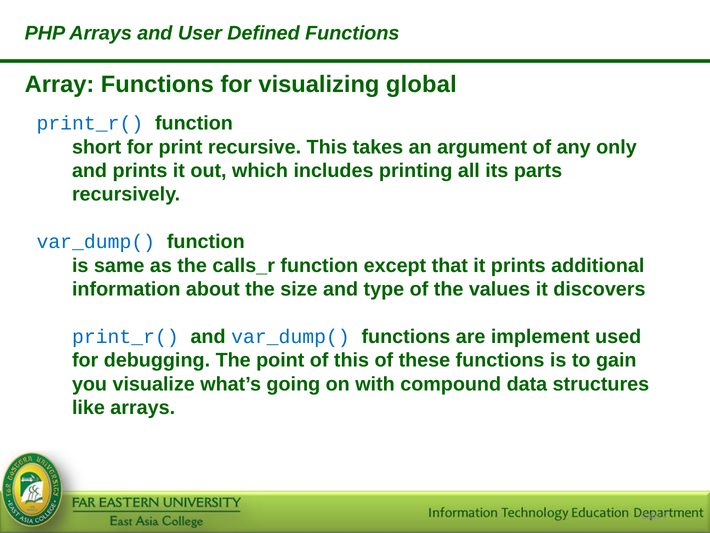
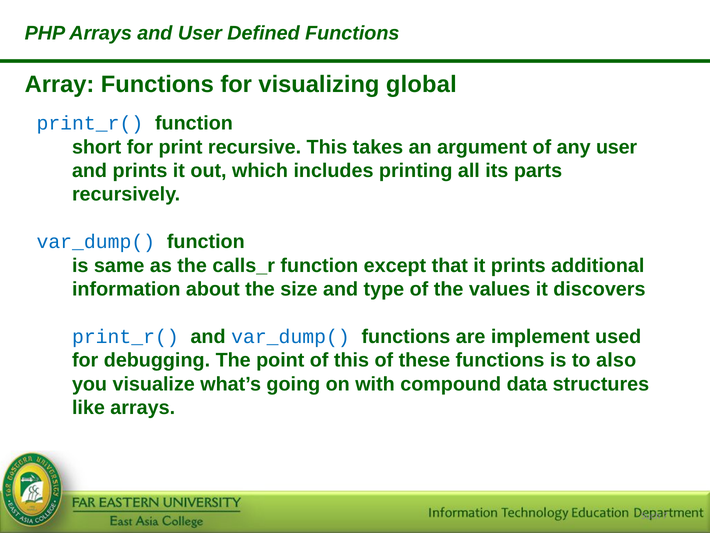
any only: only -> user (617, 147)
gain: gain -> also (616, 360)
Calls: Calls -> Such (651, 515)
